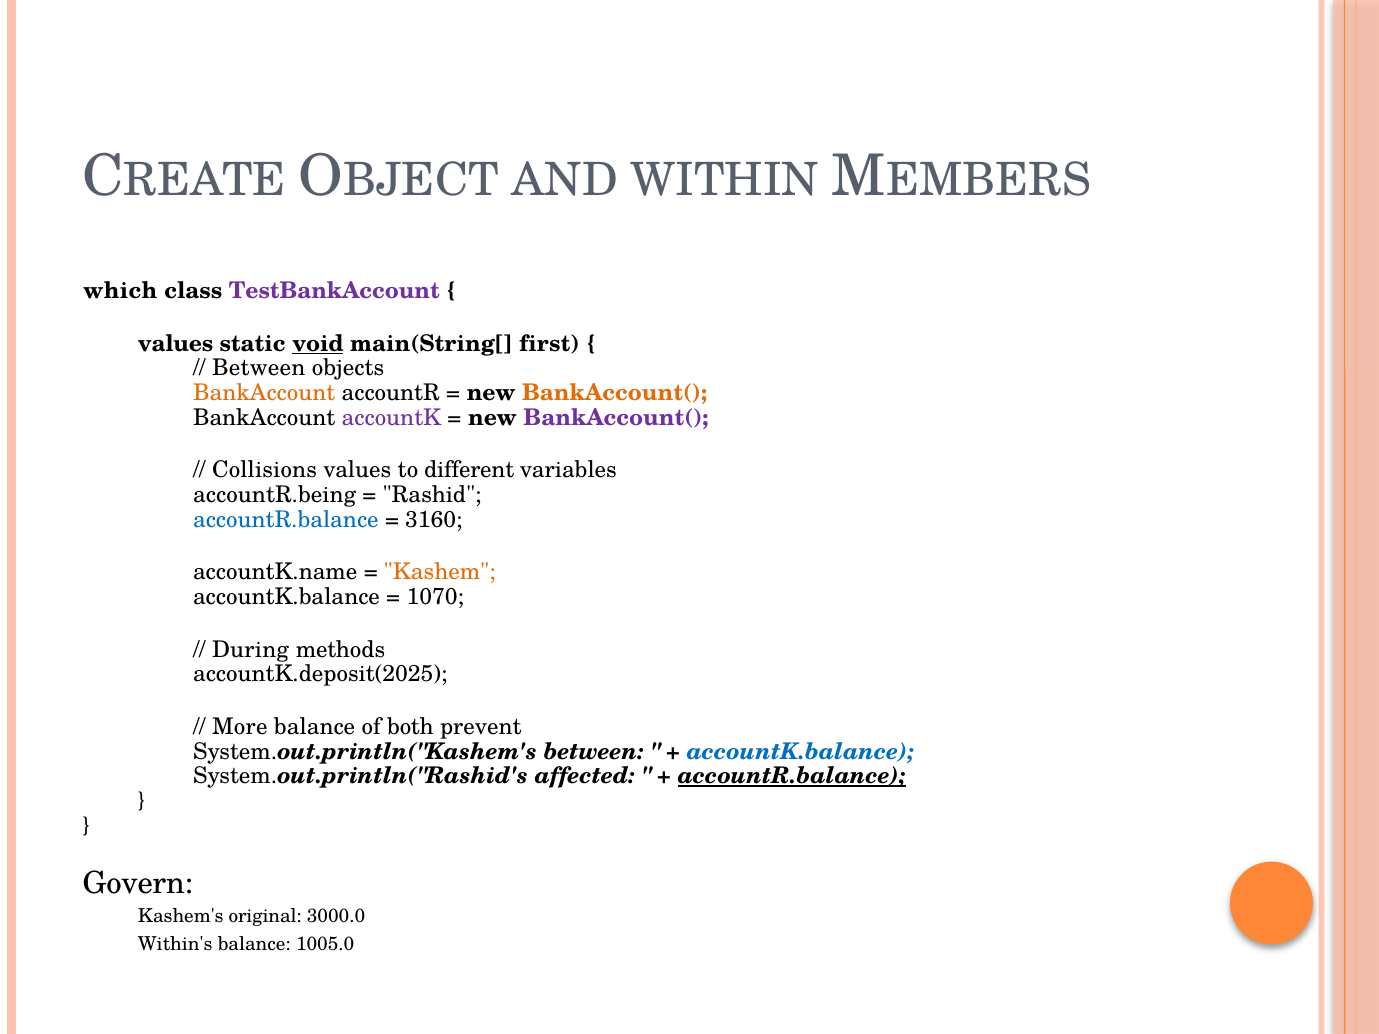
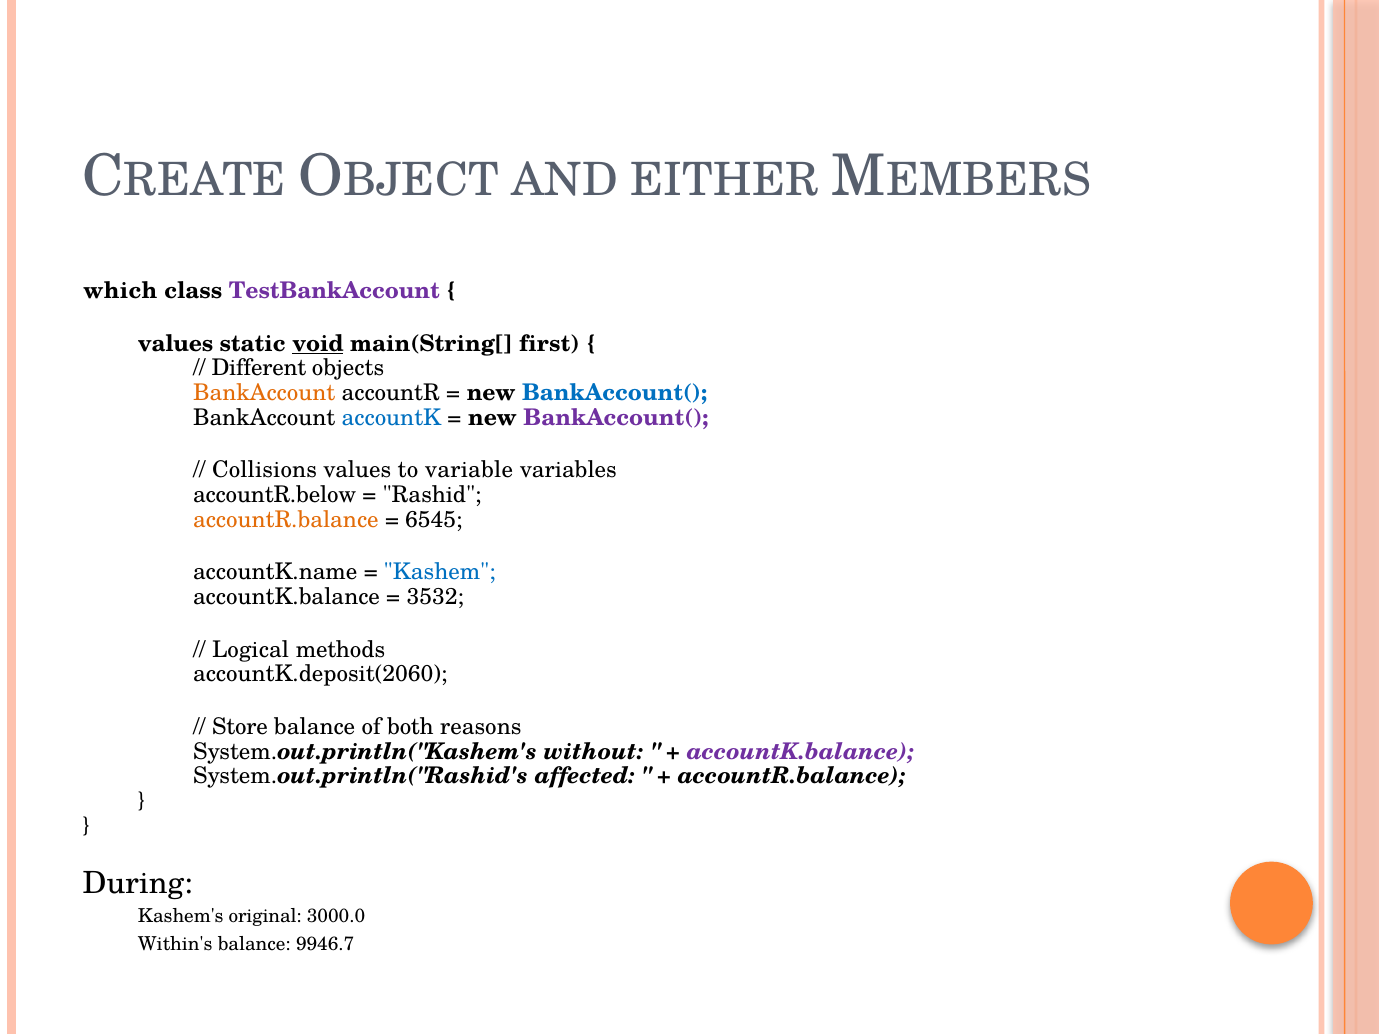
WITHIN: WITHIN -> EITHER (725, 180)
Between: Between -> Different (259, 368)
BankAccount( colour: orange -> blue (615, 393)
accountK colour: purple -> blue (391, 418)
different: different -> variable (469, 470)
accountR.being: accountR.being -> accountR.below (275, 495)
accountR.balance colour: blue -> orange (286, 520)
3160: 3160 -> 6545 (434, 520)
Kashem colour: orange -> blue (440, 572)
1070: 1070 -> 3532 (435, 597)
During: During -> Logical (251, 650)
accountK.deposit(2025: accountK.deposit(2025 -> accountK.deposit(2060 (320, 674)
More: More -> Store (240, 727)
prevent: prevent -> reasons (481, 727)
System.out.println("Kashem's between: between -> without (594, 752)
accountK.balance colour: blue -> purple (800, 752)
accountR.balance underline: present -> none (792, 776)
Govern: Govern -> During (138, 884)
1005.0: 1005.0 -> 9946.7 (325, 944)
